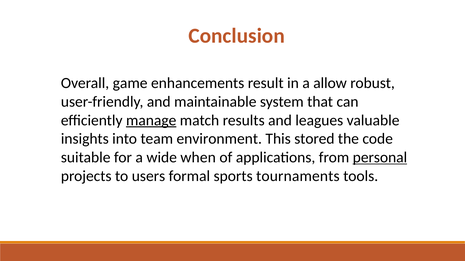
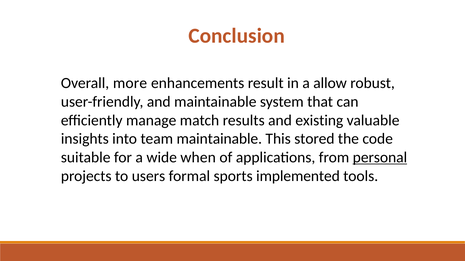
game: game -> more (130, 83)
manage underline: present -> none (151, 121)
leagues: leagues -> existing (319, 121)
team environment: environment -> maintainable (219, 139)
tournaments: tournaments -> implemented (298, 176)
